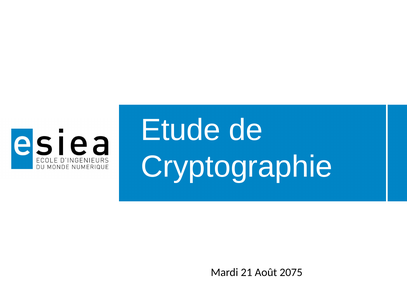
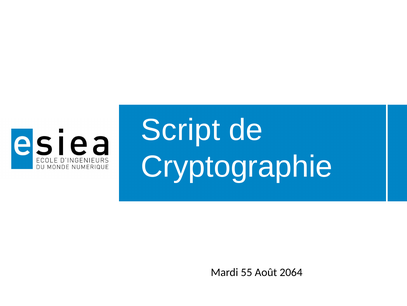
Etude: Etude -> Script (181, 130)
21: 21 -> 55 (246, 272)
2075: 2075 -> 2064 (291, 272)
